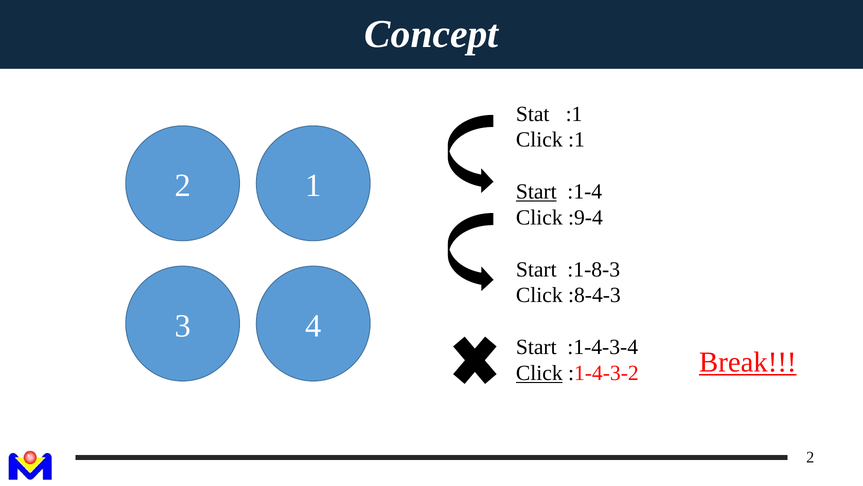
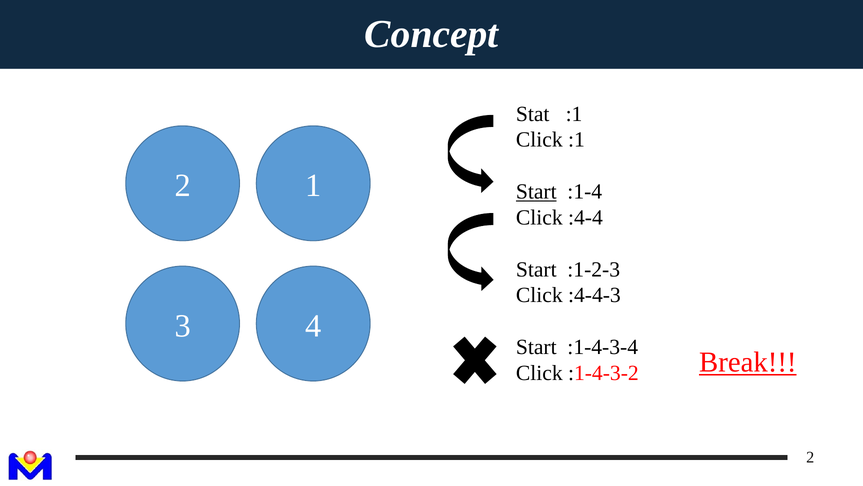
:9-4: :9-4 -> :4-4 (585, 217)
:1-8-3: :1-8-3 -> :1-2-3 (594, 269)
:8-4-3: :8-4-3 -> :4-4-3 (594, 295)
Click underline: present -> none (539, 373)
